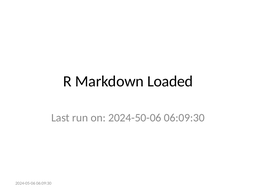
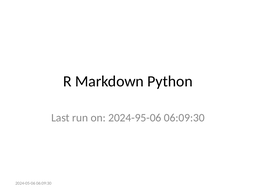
Loaded: Loaded -> Python (170, 81)
2024-50-06: 2024-50-06 -> 2024-95-06 (135, 118)
